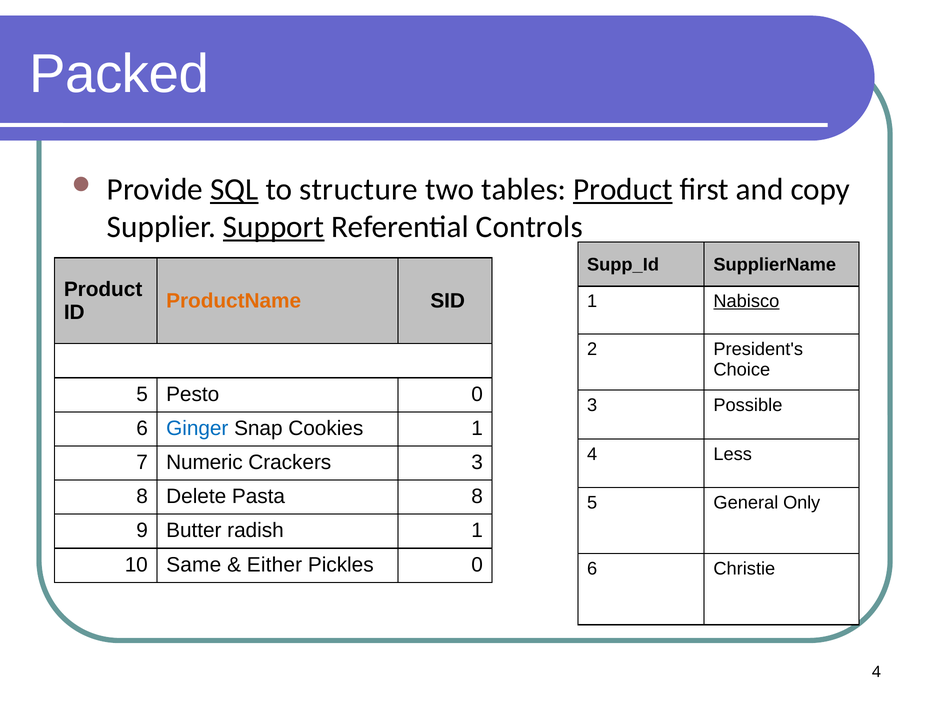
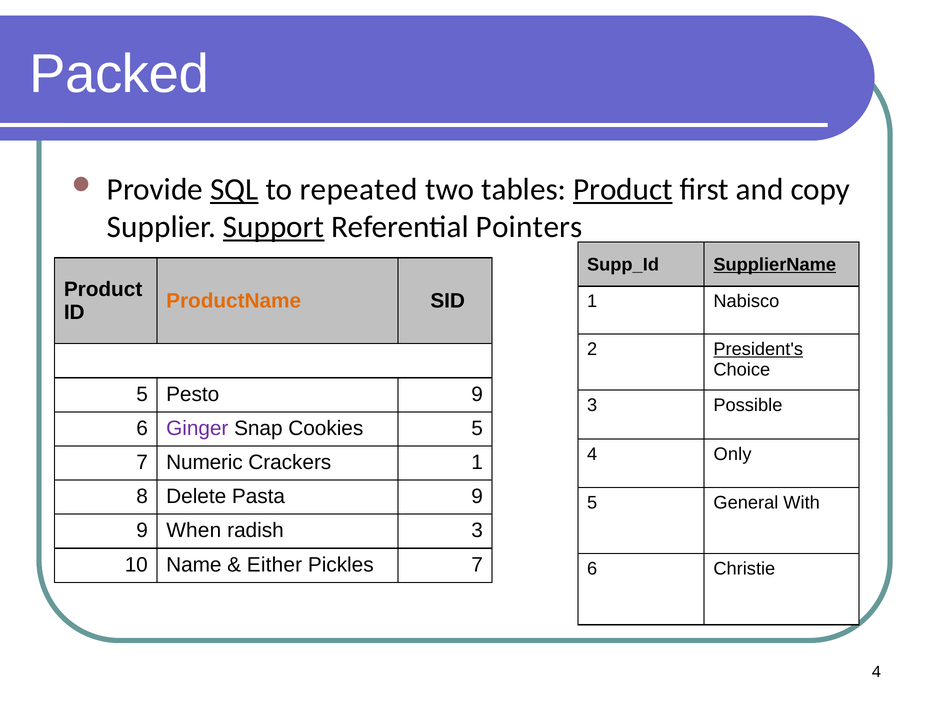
structure: structure -> repeated (359, 190)
Controls: Controls -> Pointers (529, 227)
SupplierName underline: none -> present (775, 264)
Nabisco underline: present -> none (746, 301)
President's underline: none -> present (758, 349)
Pesto 0: 0 -> 9 (477, 394)
Ginger colour: blue -> purple (197, 428)
Cookies 1: 1 -> 5 (477, 428)
Less: Less -> Only (733, 454)
Crackers 3: 3 -> 1 (477, 462)
Pasta 8: 8 -> 9 (477, 496)
Only: Only -> With (802, 503)
Butter: Butter -> When (194, 530)
radish 1: 1 -> 3 (477, 530)
Same: Same -> Name (194, 564)
Pickles 0: 0 -> 7 (477, 564)
